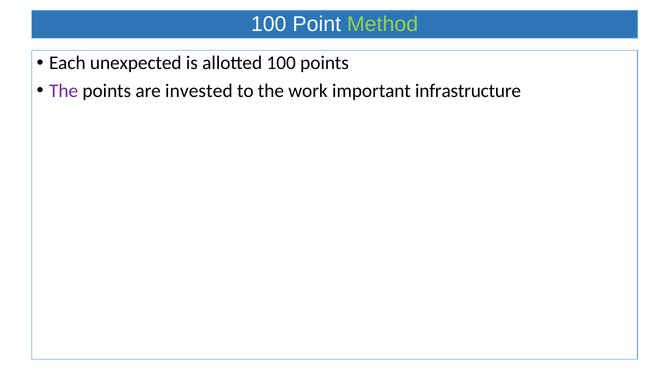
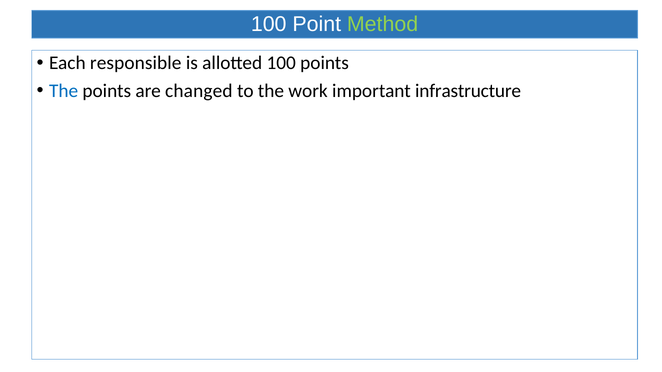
unexpected: unexpected -> responsible (136, 63)
The colour: purple -> blue (64, 91)
invested: invested -> changed (199, 91)
